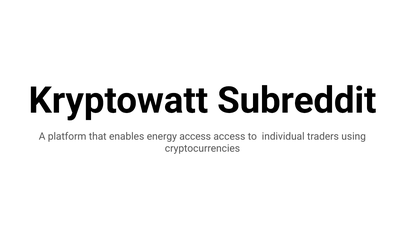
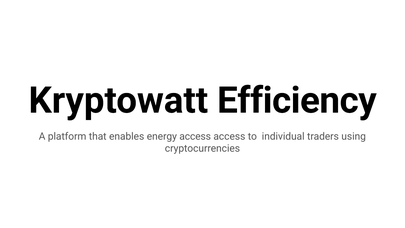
Subreddit: Subreddit -> Efficiency (297, 100)
